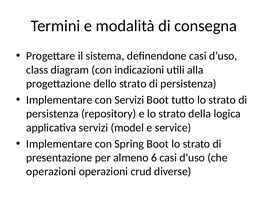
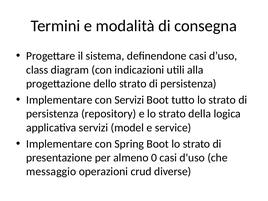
6: 6 -> 0 (154, 158)
operazioni: operazioni -> messaggio (51, 172)
